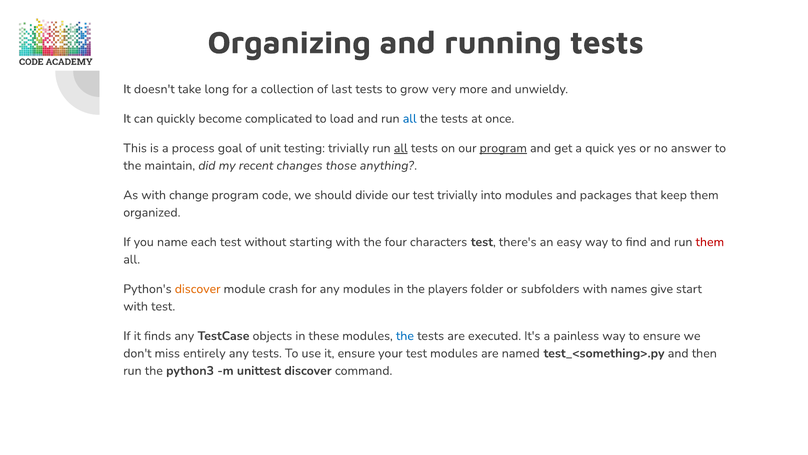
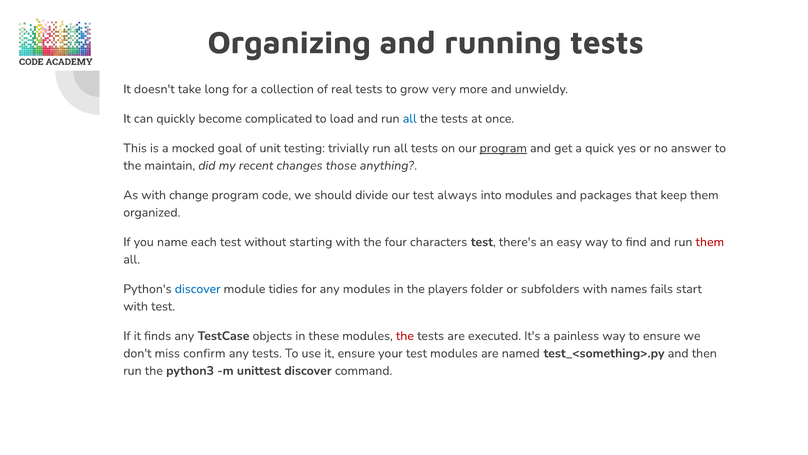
last: last -> real (342, 89)
process: process -> mocked (193, 148)
all underline: present -> none (401, 148)
test trivially: trivially -> always (457, 195)
discover colour: orange -> blue (198, 289)
crash: crash -> tidies (283, 289)
give: give -> fails (662, 289)
the colour: blue -> red (405, 336)
entirely: entirely -> confirm (204, 353)
